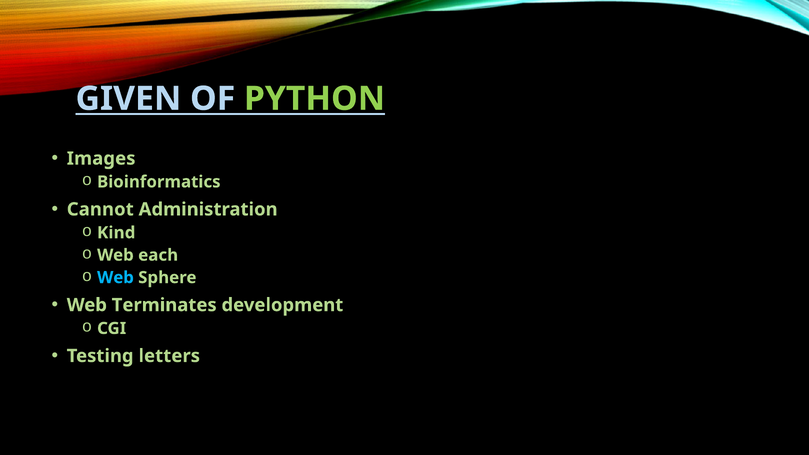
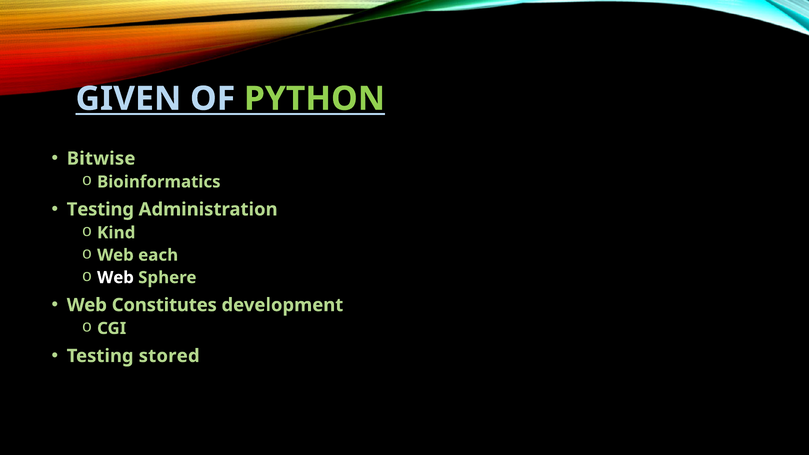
Images: Images -> Bitwise (101, 159)
Cannot: Cannot -> Testing (100, 209)
Web colour: light blue -> white (115, 278)
Terminates: Terminates -> Constitutes (164, 305)
letters: letters -> stored (169, 356)
